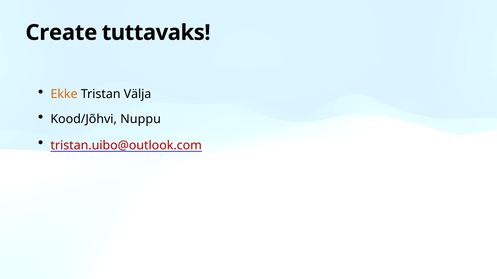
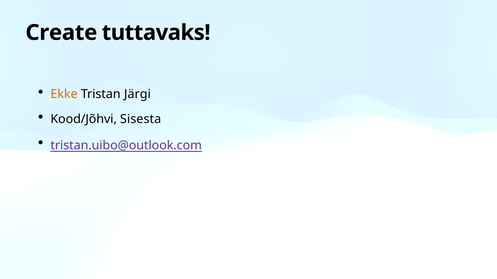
Välja: Välja -> Järgi (137, 94)
Nuppu: Nuppu -> Sisesta (141, 119)
tristan.uibo@outlook.com colour: red -> purple (126, 146)
